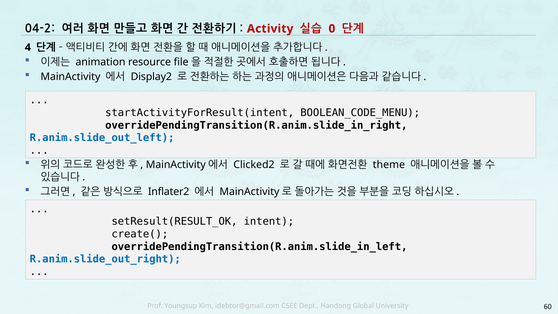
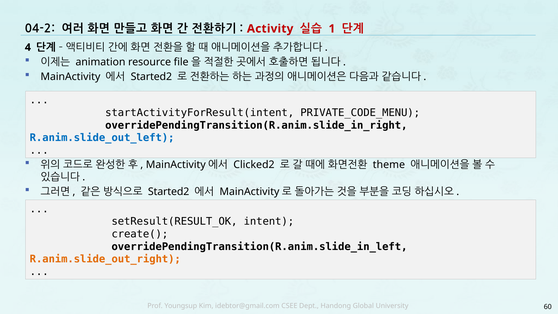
0: 0 -> 1 (332, 29)
Display2: Display2 -> Started2 (151, 77)
BOOLEAN_CODE_MENU: BOOLEAN_CODE_MENU -> PRIVATE_CODE_MENU (360, 113)
Inflater2: Inflater2 -> Started2 (169, 192)
R.anim.slide_out_right colour: blue -> orange (105, 259)
